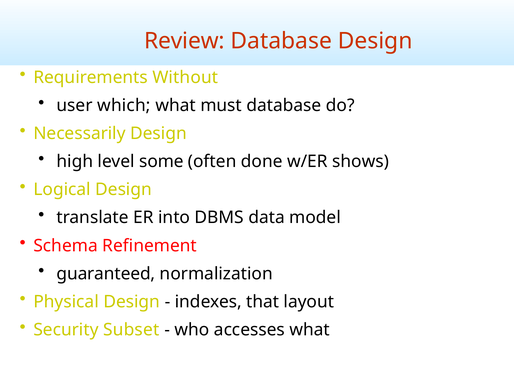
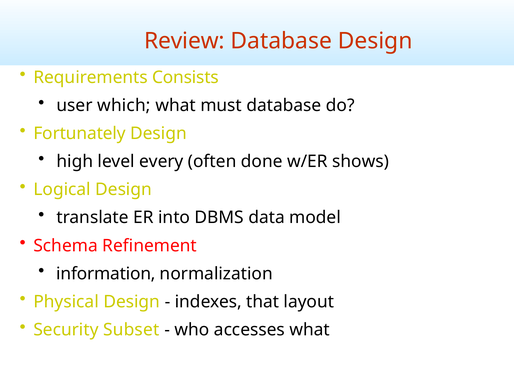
Without: Without -> Consists (185, 77)
Necessarily: Necessarily -> Fortunately (80, 133)
some: some -> every (161, 161)
guaranteed: guaranteed -> information (106, 273)
